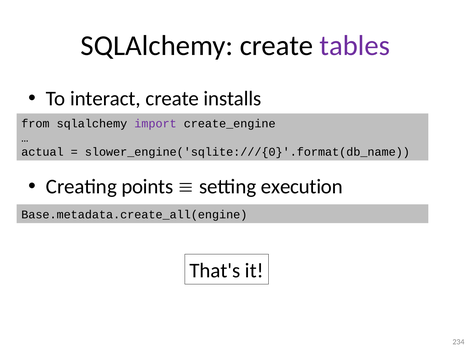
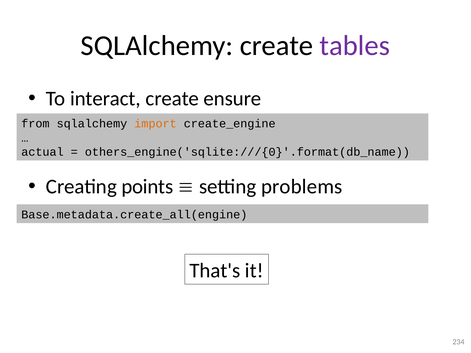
installs: installs -> ensure (232, 99)
import colour: purple -> orange (156, 124)
slower_engine('sqlite:///{0}'.format(db_name: slower_engine('sqlite:///{0}'.format(db_name -> others_engine('sqlite:///{0}'.format(db_name (247, 152)
execution: execution -> problems (302, 187)
